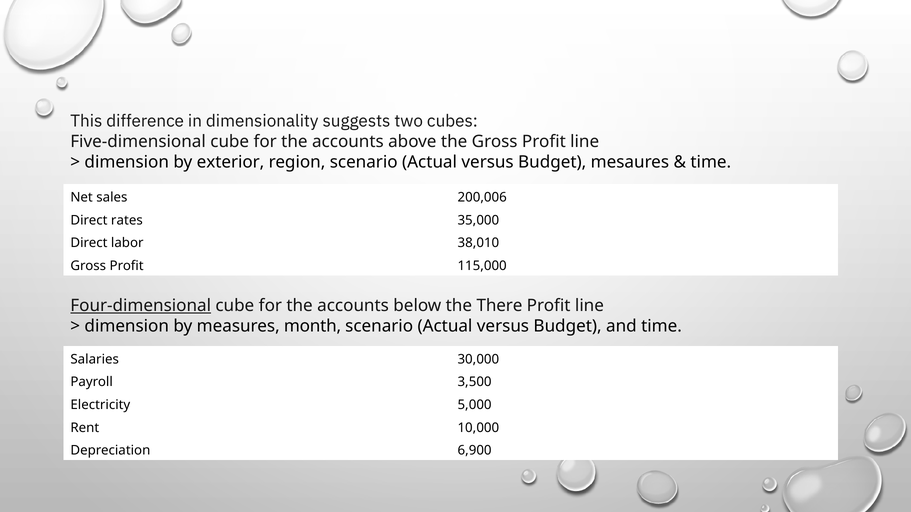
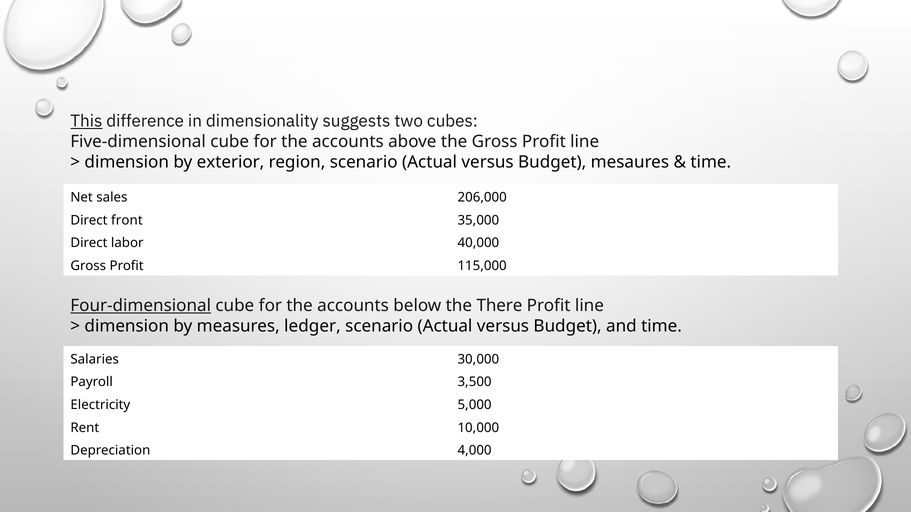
This underline: none -> present (86, 121)
200,006: 200,006 -> 206,000 (482, 198)
rates: rates -> front (127, 220)
38,010: 38,010 -> 40,000 (478, 243)
month: month -> ledger (312, 326)
6,900: 6,900 -> 4,000 (475, 451)
